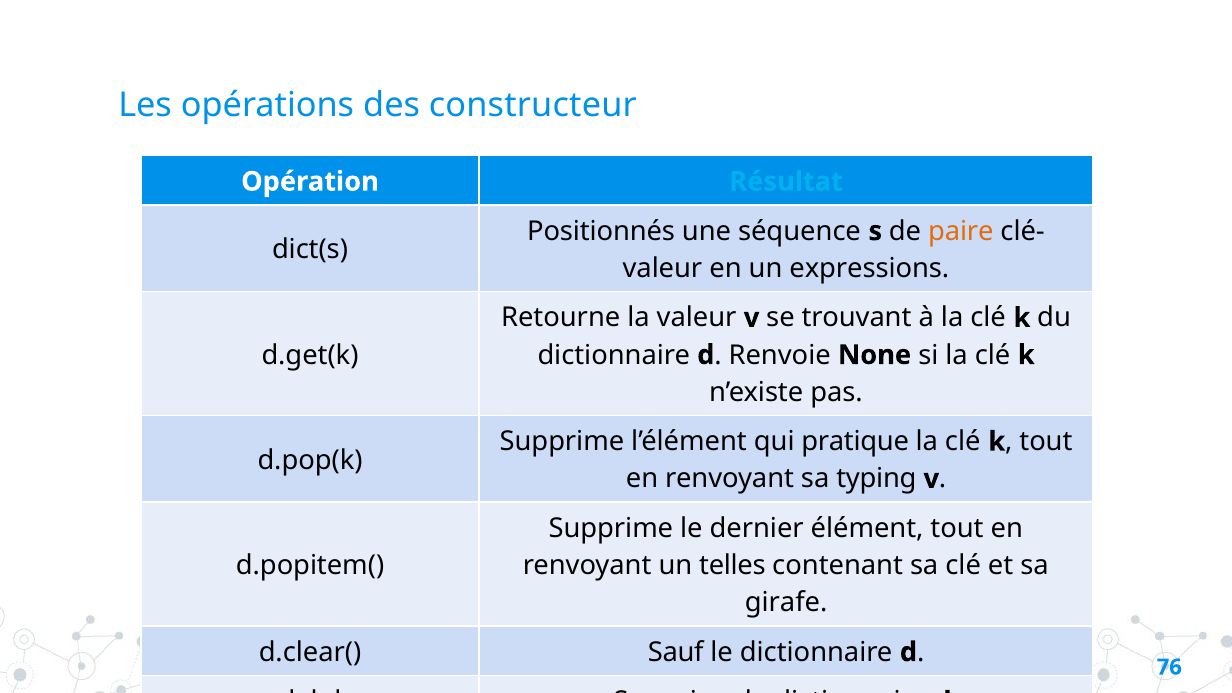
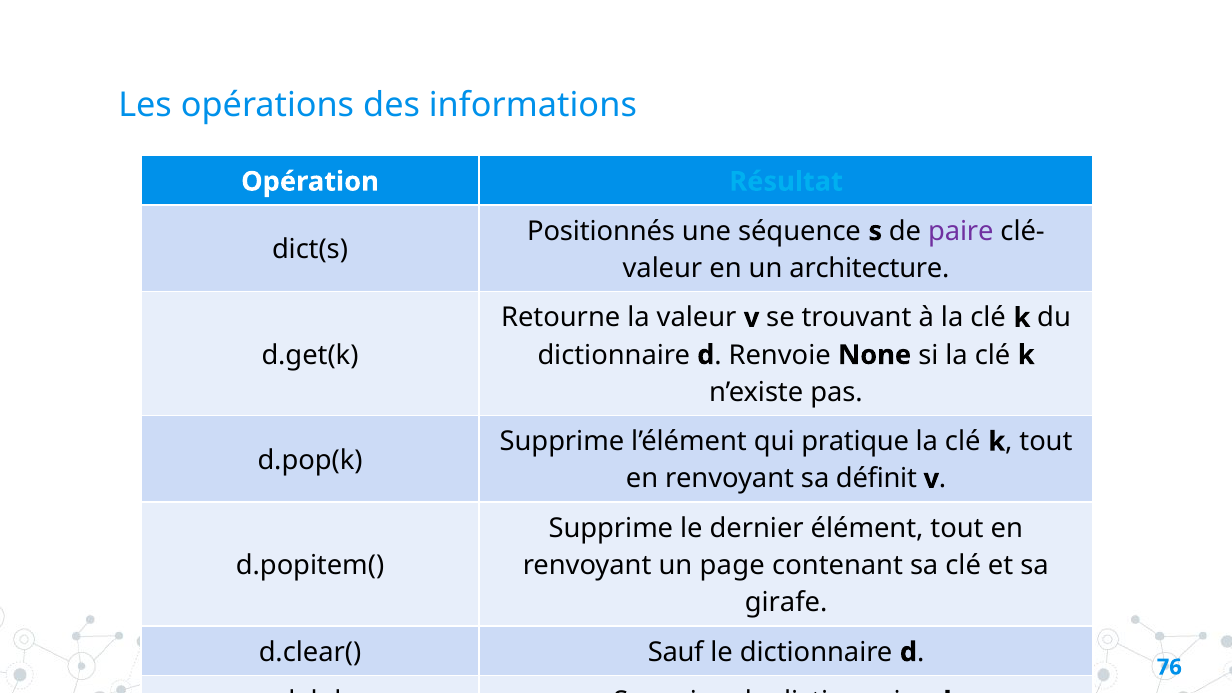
constructeur: constructeur -> informations (533, 106)
paire colour: orange -> purple (961, 231)
expressions: expressions -> architecture (869, 268)
typing: typing -> définit (876, 479)
telles: telles -> page (732, 566)
